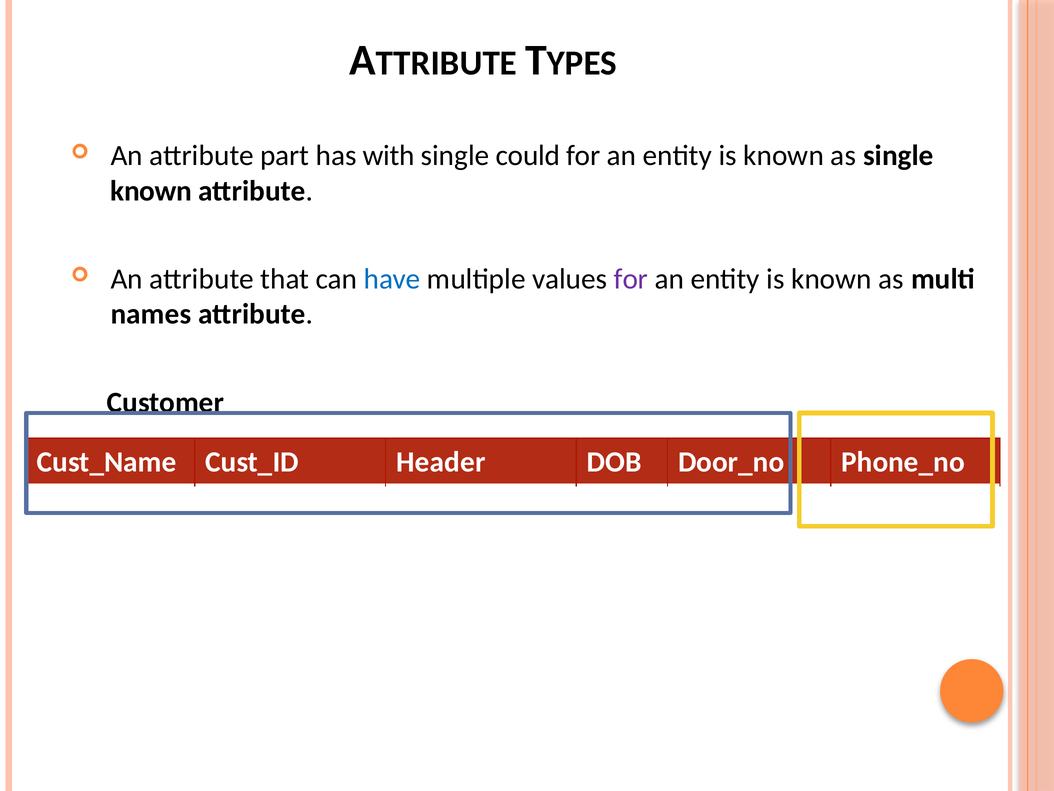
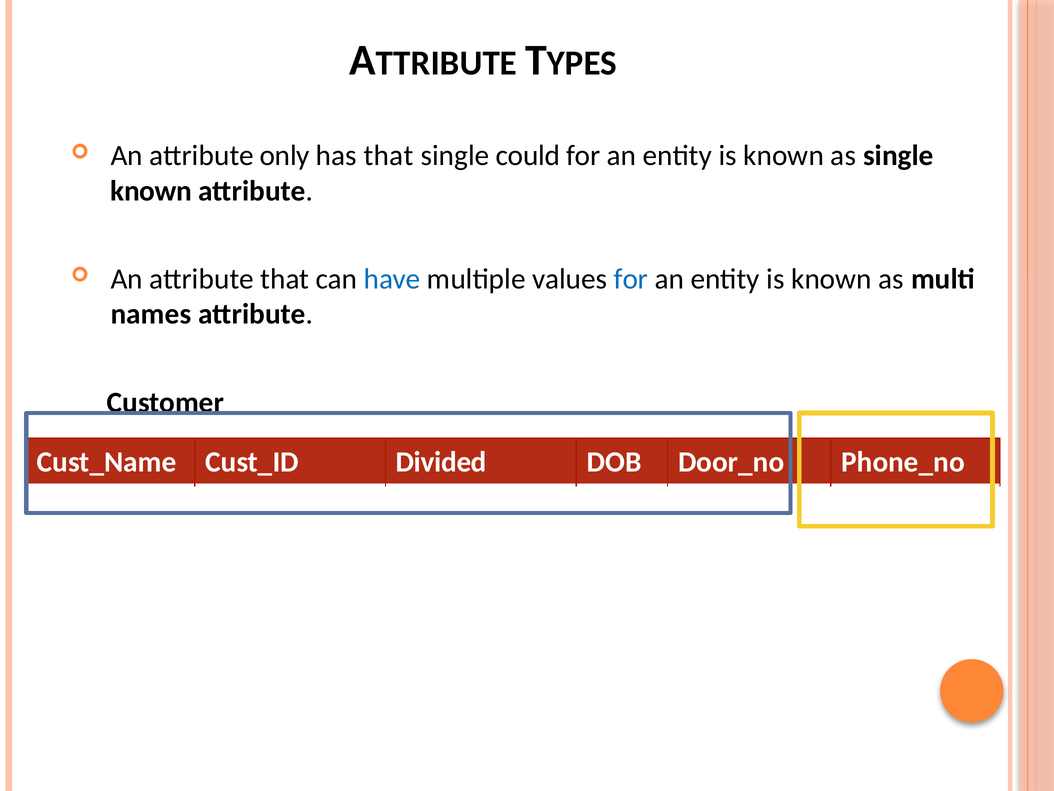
part: part -> only (285, 156)
has with: with -> that (388, 156)
for colour: purple -> blue (631, 279)
Header: Header -> Divided (441, 462)
